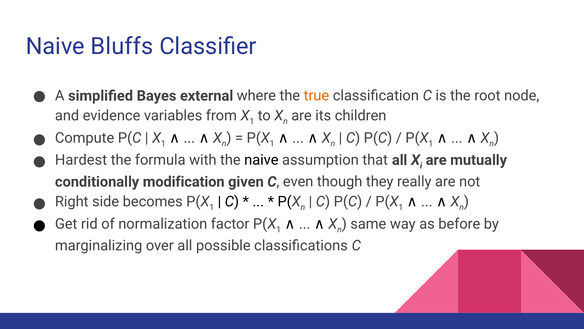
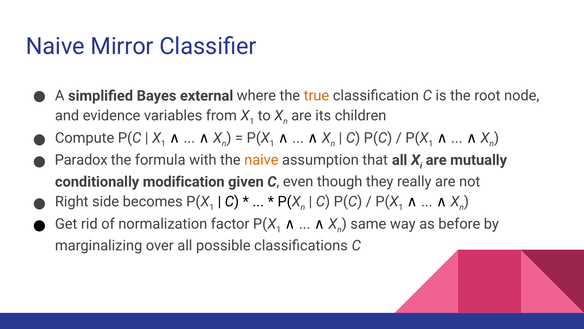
Bluffs: Bluffs -> Mirror (122, 46)
Hardest: Hardest -> Paradox (81, 160)
naive colour: black -> orange (261, 160)
